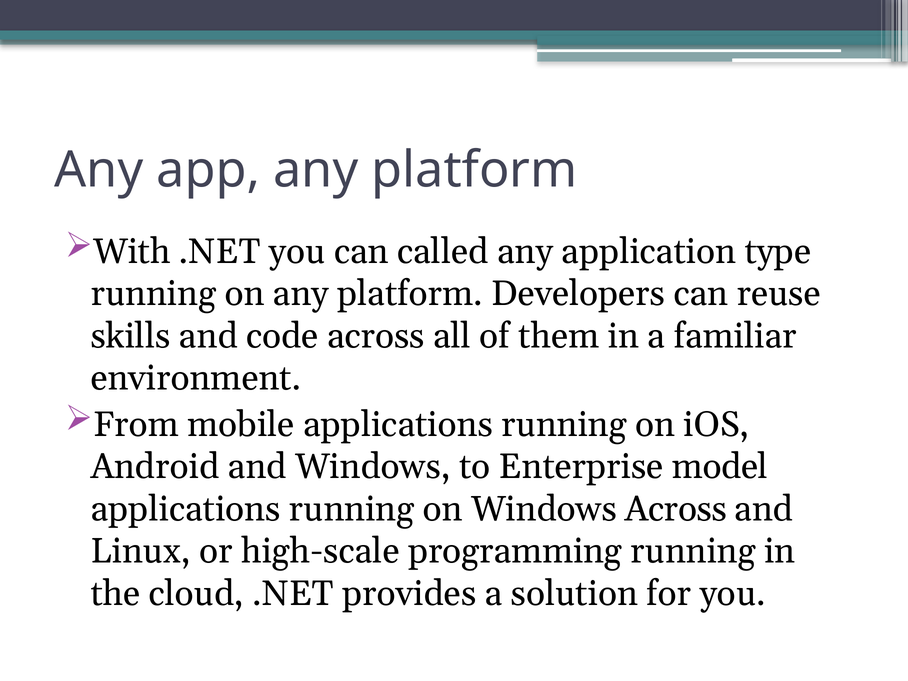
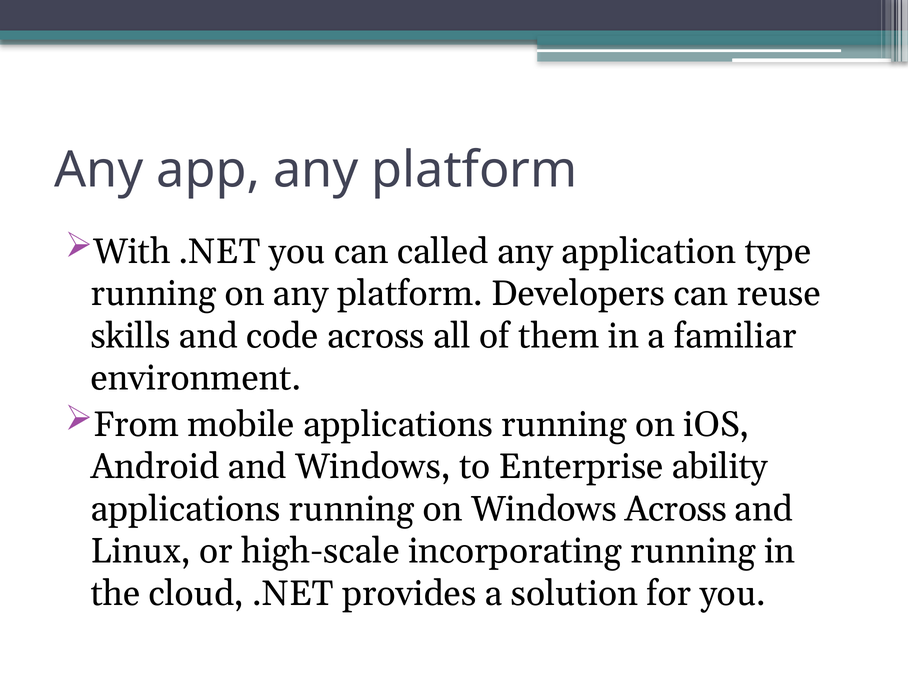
model: model -> ability (720, 467)
programming: programming -> incorporating (515, 551)
